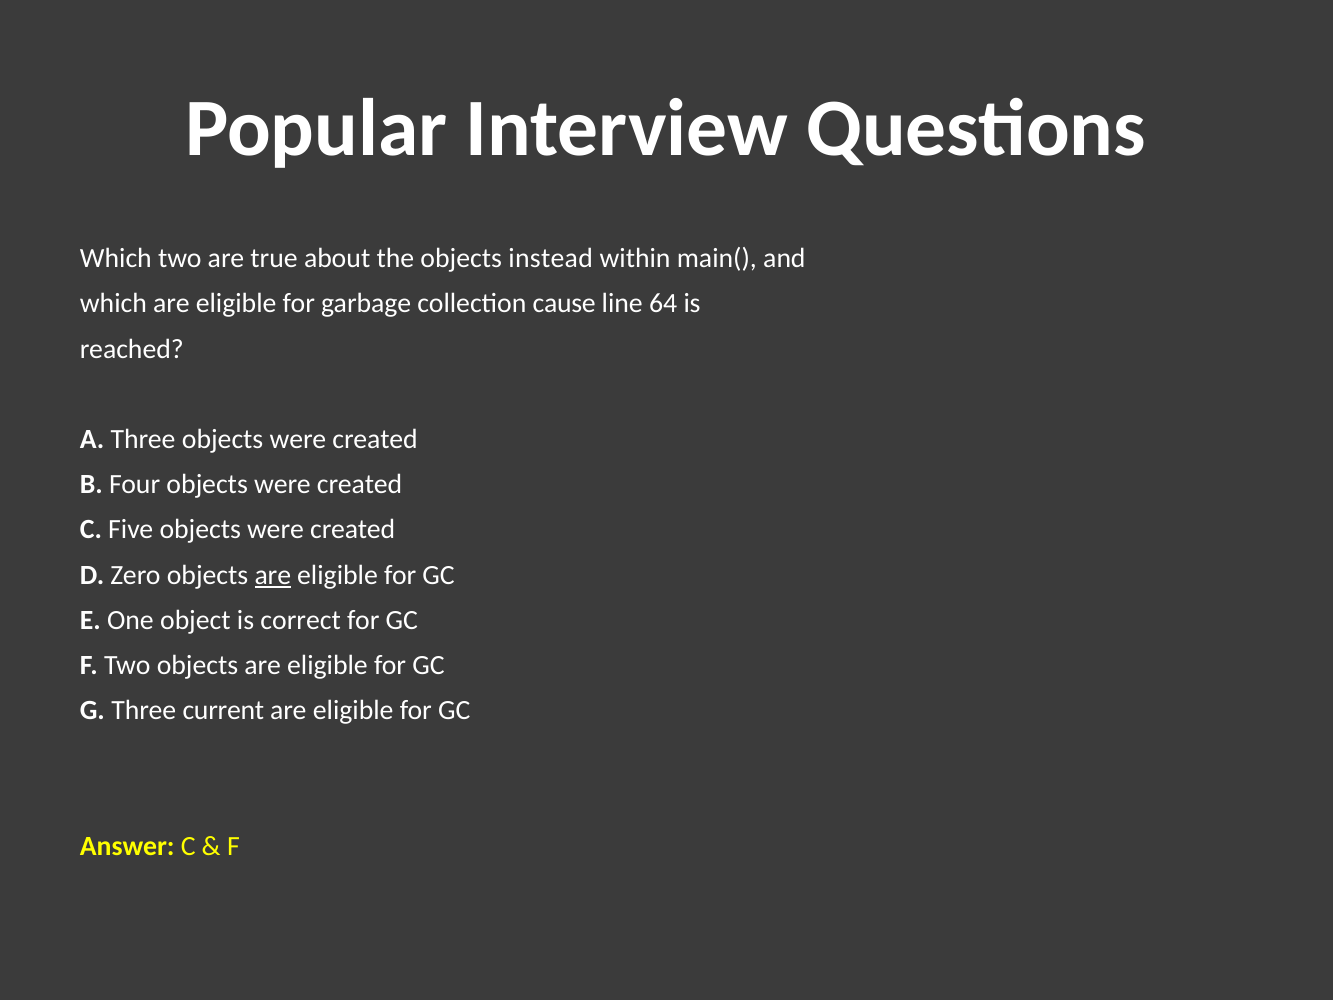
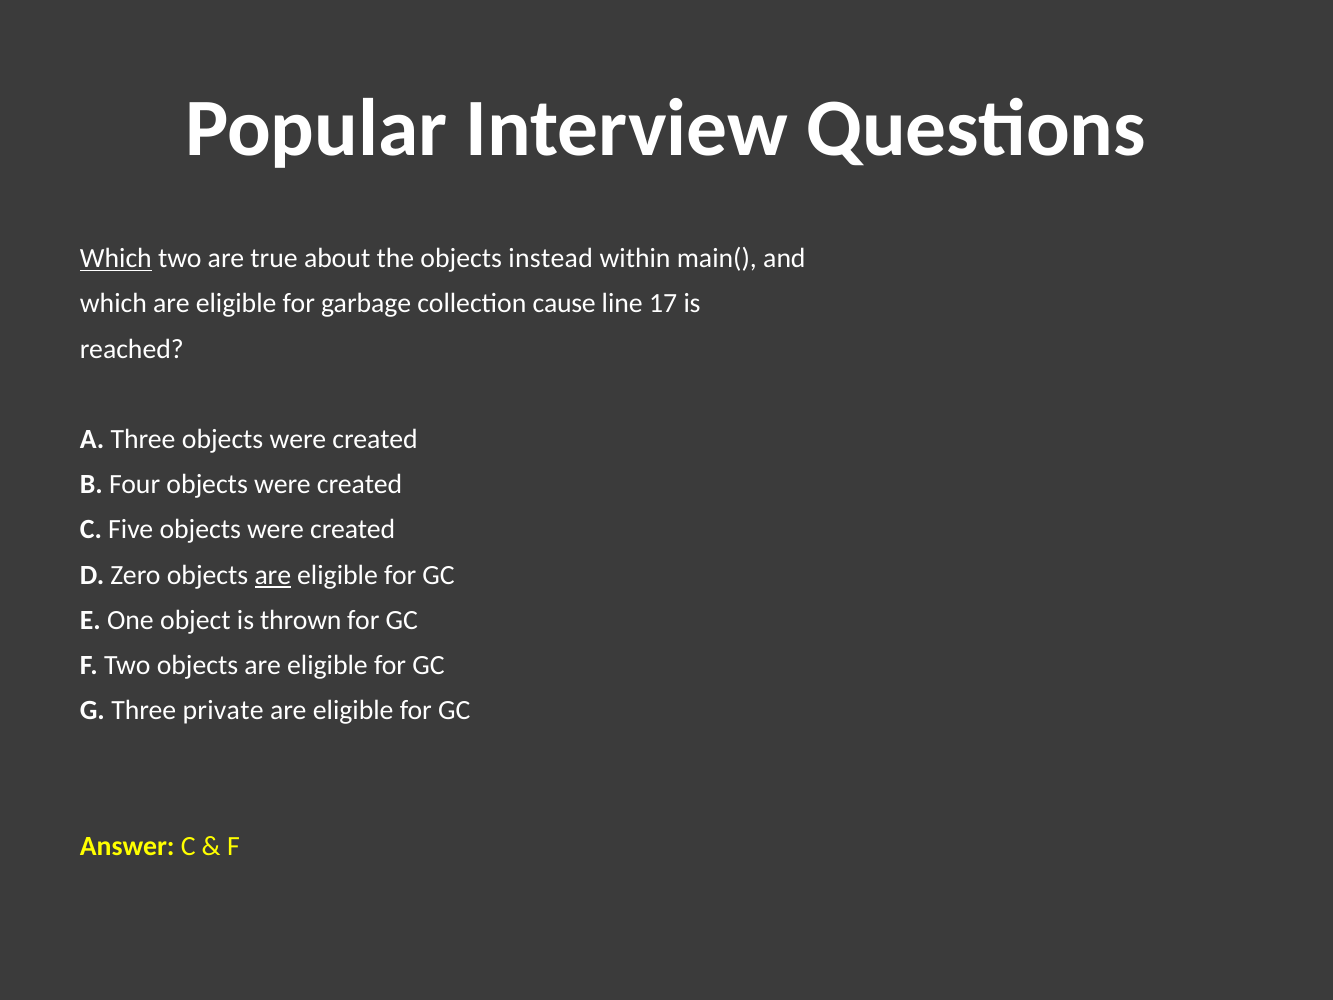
Which underline: none -> present (116, 259)
64: 64 -> 17 (663, 304)
correct: correct -> thrown (301, 620)
current: current -> private (223, 710)
